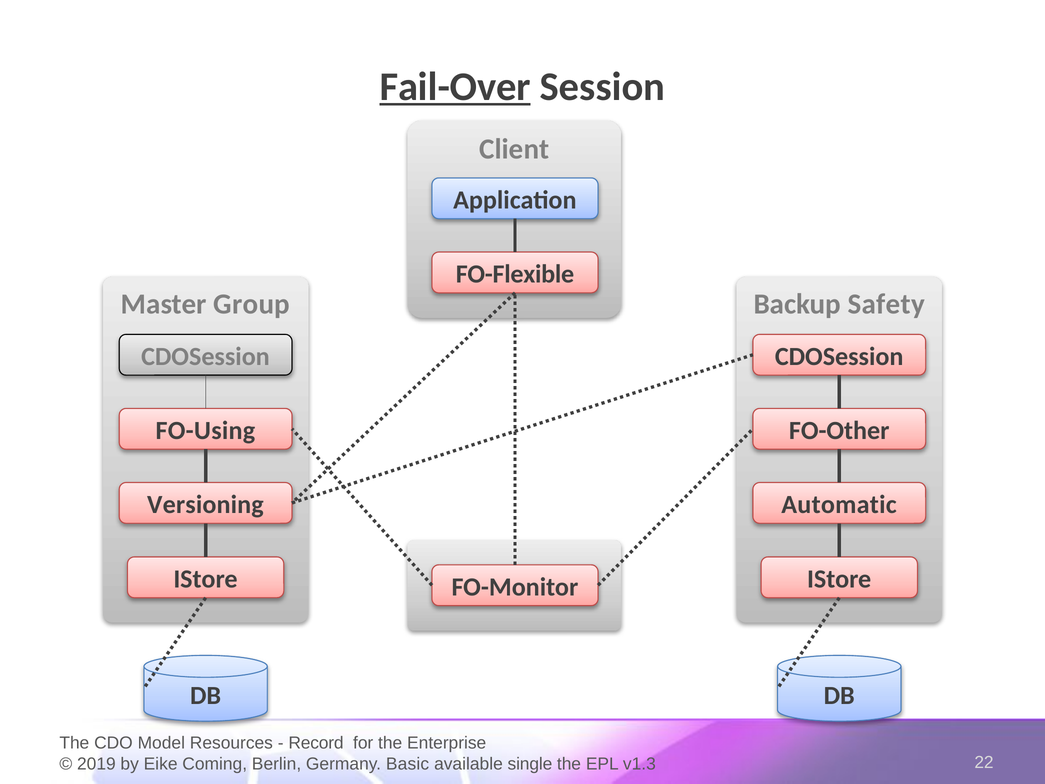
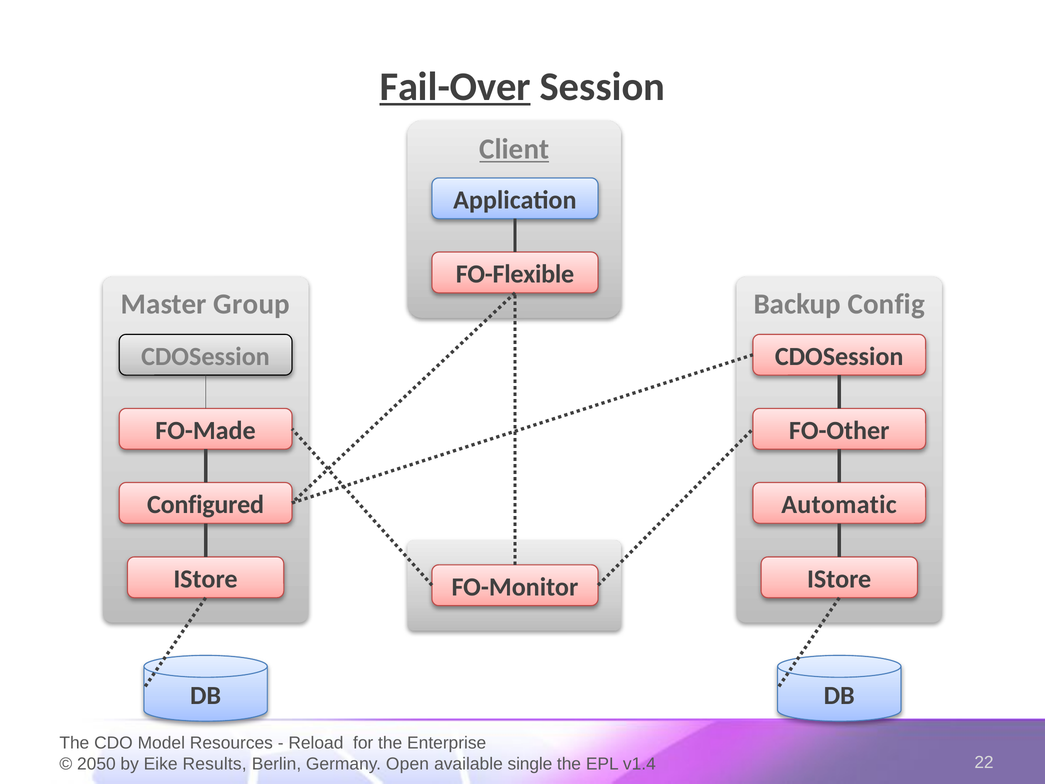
Client underline: none -> present (514, 149)
Safety: Safety -> Config (886, 304)
FO-Using: FO-Using -> FO-Made (206, 430)
Versioning: Versioning -> Configured (206, 505)
Record: Record -> Reload (316, 743)
2019: 2019 -> 2050 (96, 764)
Coming: Coming -> Results (215, 764)
Basic: Basic -> Open (408, 764)
v1.3: v1.3 -> v1.4 (639, 764)
